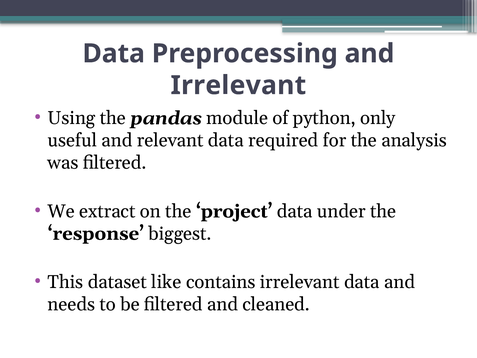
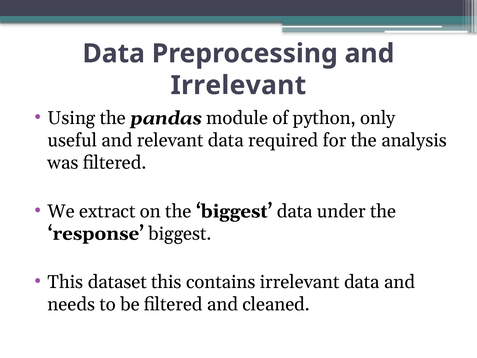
the project: project -> biggest (234, 211)
dataset like: like -> this (166, 282)
